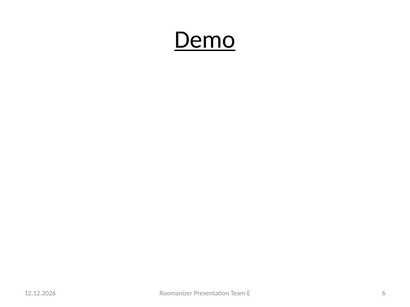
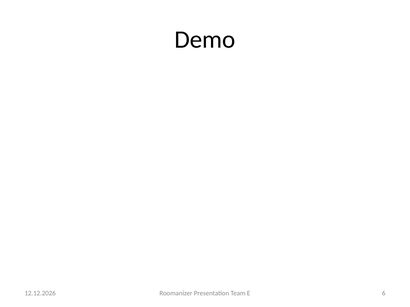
Demo underline: present -> none (205, 40)
